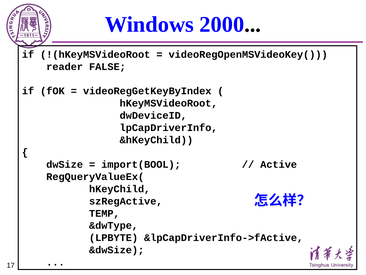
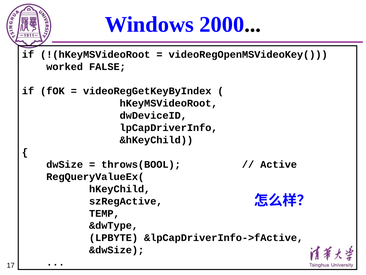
reader: reader -> worked (65, 67)
import(BOOL: import(BOOL -> throws(BOOL (141, 164)
